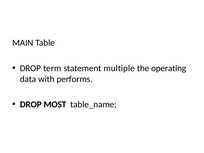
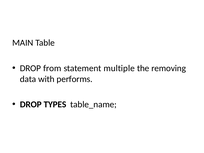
term: term -> from (52, 68)
operating: operating -> removing (169, 68)
MOST: MOST -> TYPES (55, 104)
